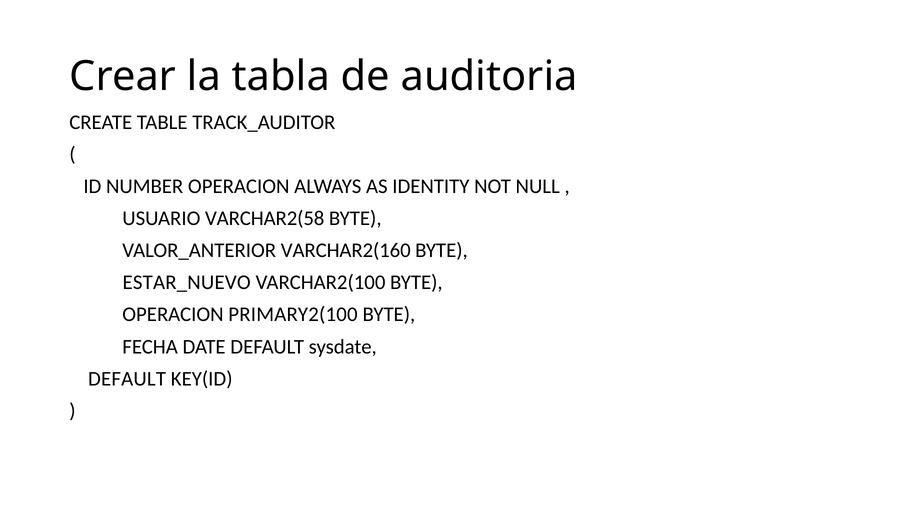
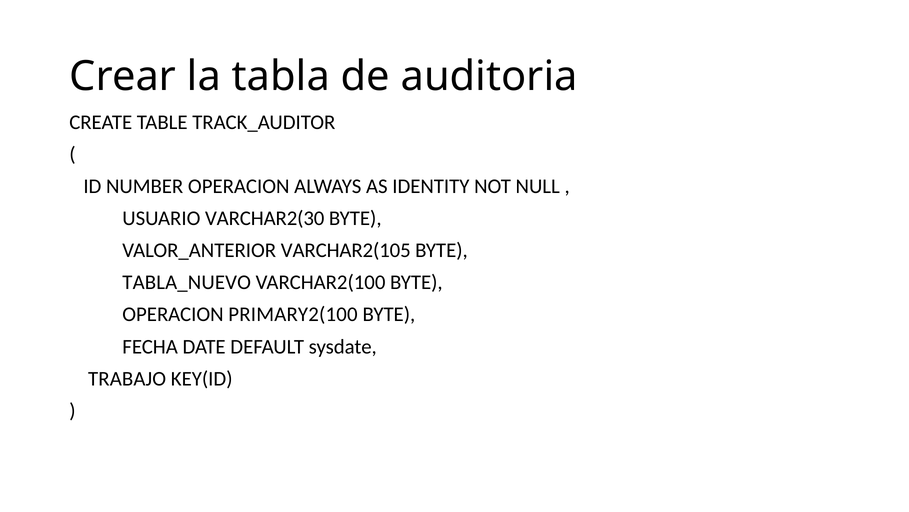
VARCHAR2(58: VARCHAR2(58 -> VARCHAR2(30 (265, 218)
VARCHAR2(160: VARCHAR2(160 -> VARCHAR2(105 (346, 250)
ESTAR_NUEVO: ESTAR_NUEVO -> TABLA_NUEVO (187, 282)
DEFAULT: DEFAULT -> TRABAJO (127, 378)
